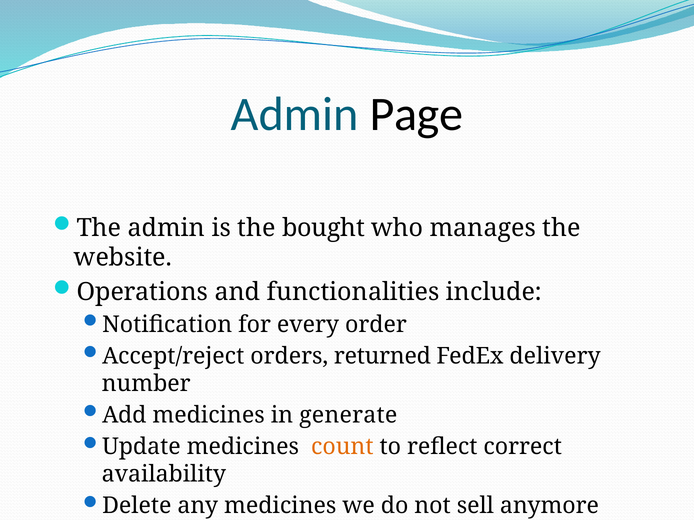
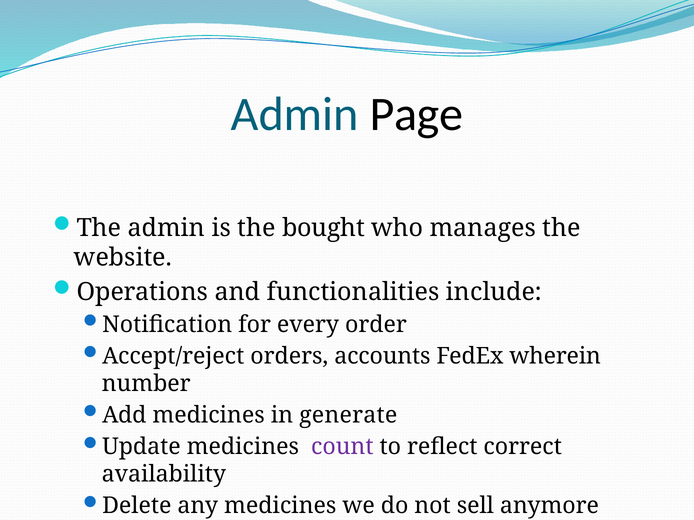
returned: returned -> accounts (382, 356)
delivery: delivery -> wherein (555, 356)
count colour: orange -> purple (342, 447)
